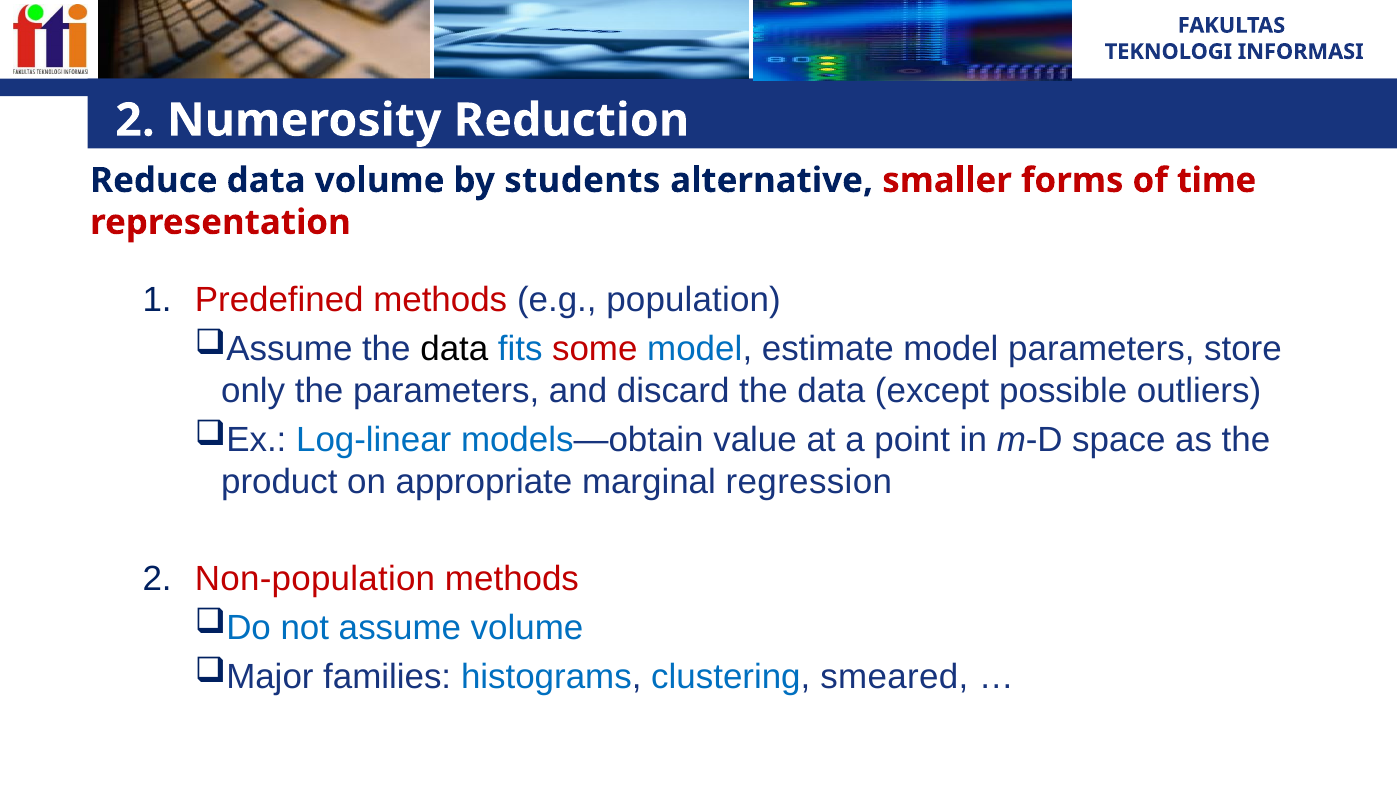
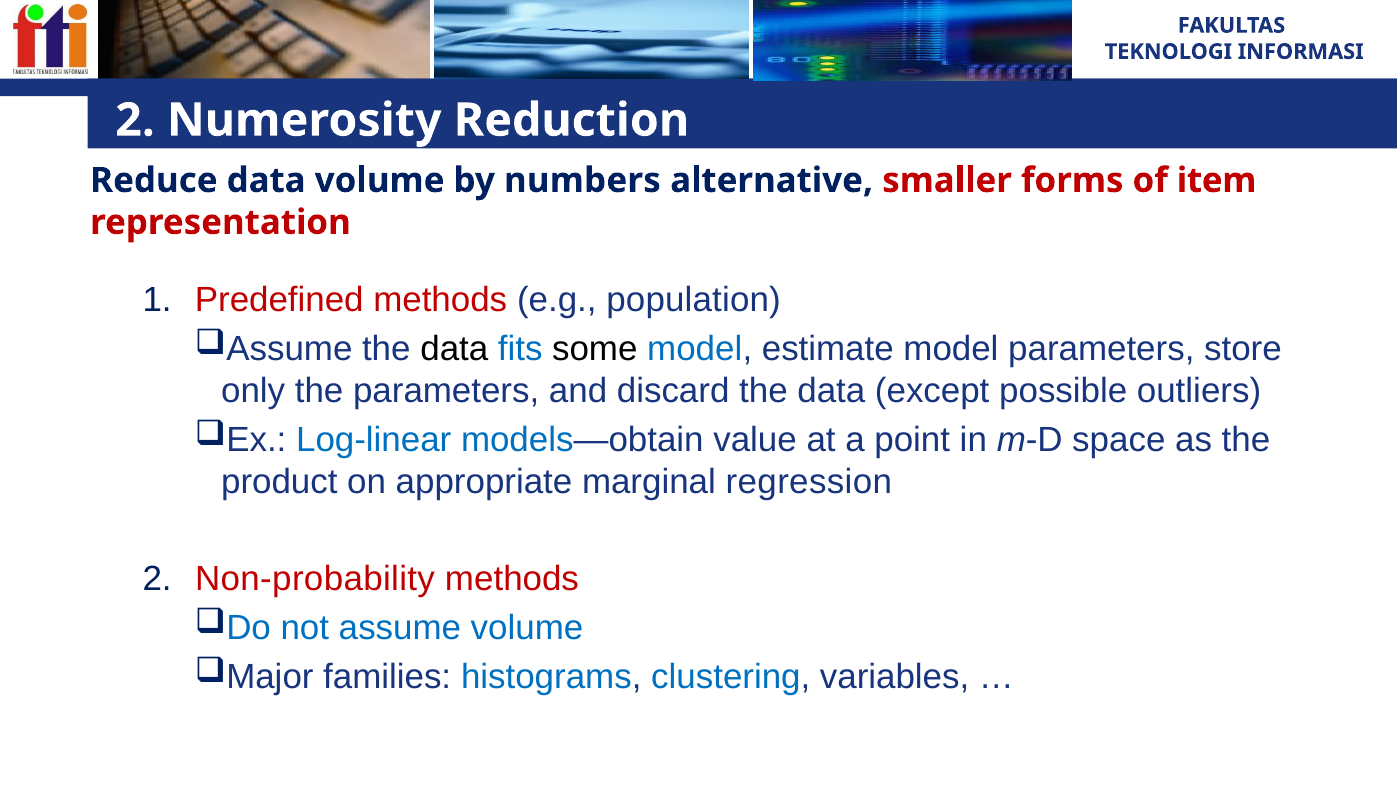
students: students -> numbers (582, 180)
time: time -> item (1217, 180)
some colour: red -> black (595, 349)
Non-population: Non-population -> Non-probability (315, 579)
smeared: smeared -> variables (895, 677)
